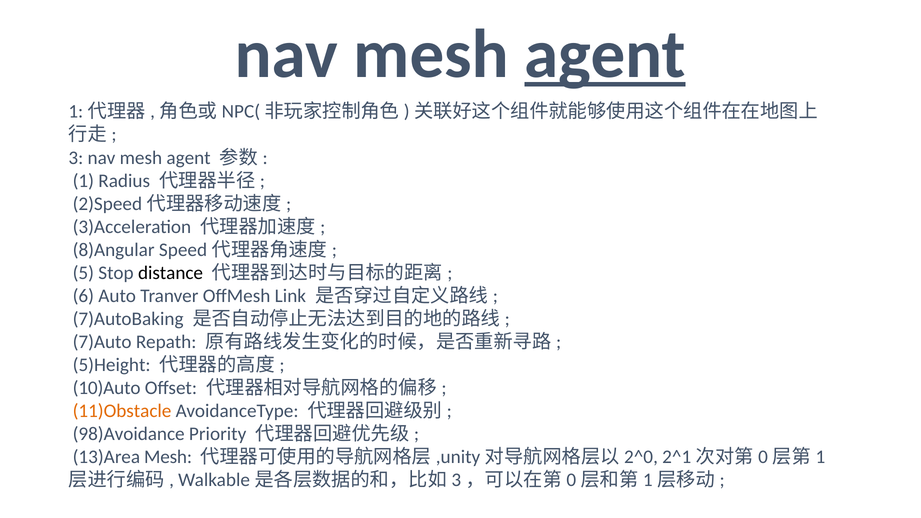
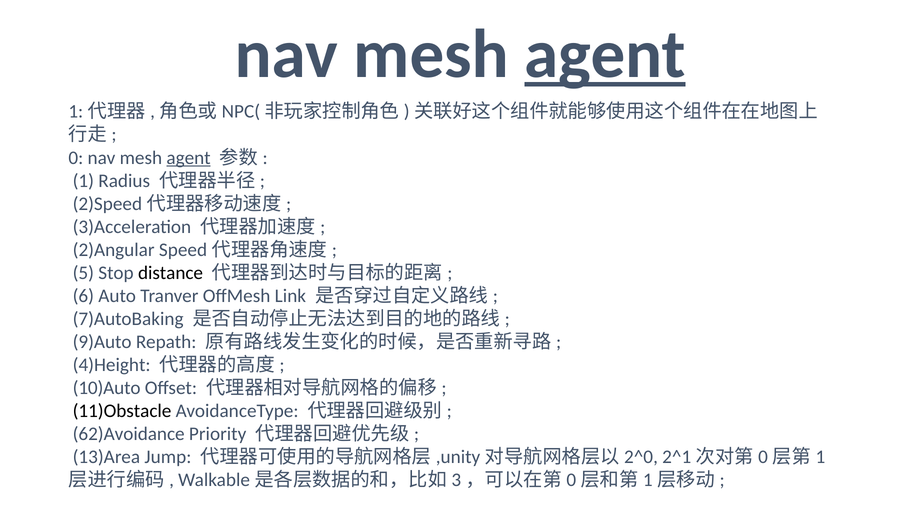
3: 3 -> 0 (76, 158)
agent underline: none -> present (189, 158)
8)Angular: 8)Angular -> 2)Angular (114, 250)
7)Auto: 7)Auto -> 9)Auto (102, 342)
5)Height: 5)Height -> 4)Height (112, 365)
11)Obstacle colour: orange -> black (122, 411)
98)Avoidance: 98)Avoidance -> 62)Avoidance (129, 434)
13)Area Mesh: Mesh -> Jump (168, 457)
